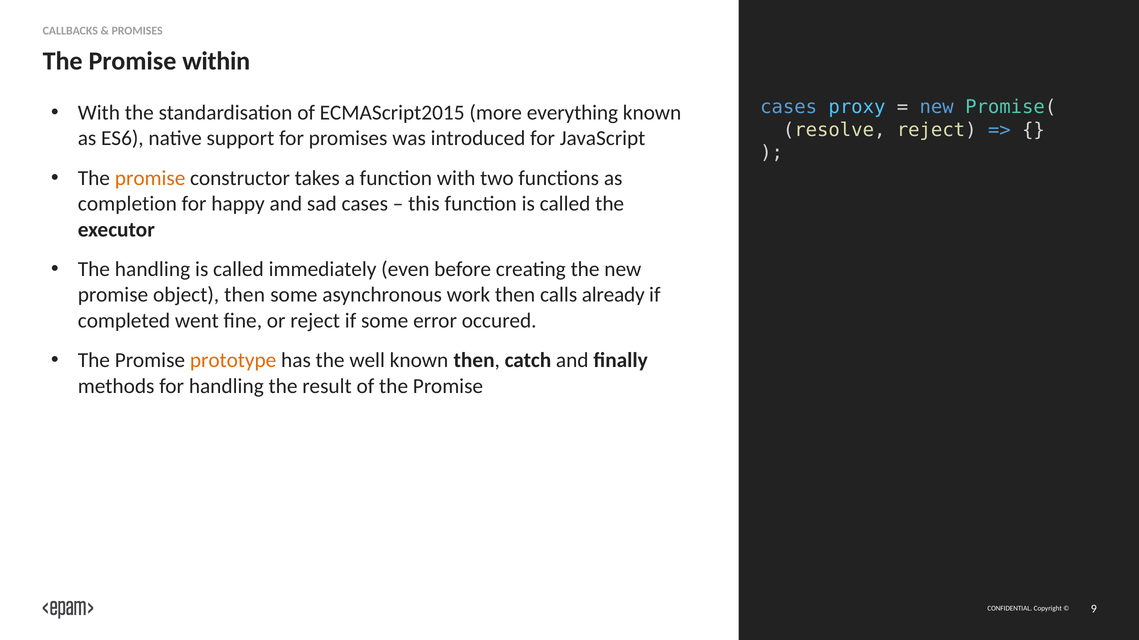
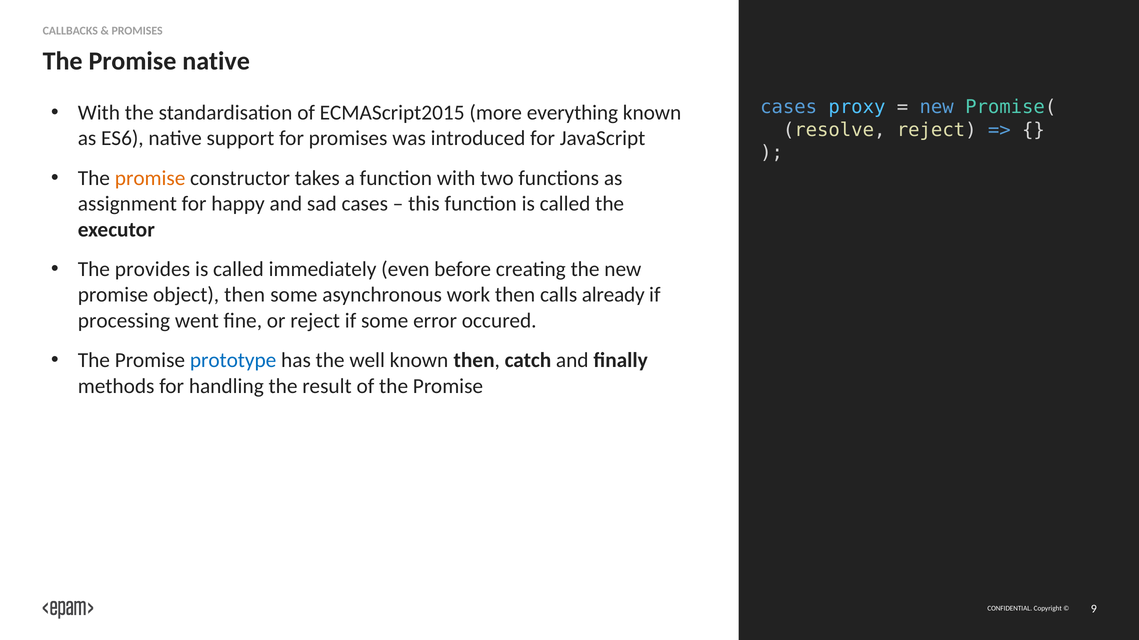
Promise within: within -> native (216, 61)
completion: completion -> assignment (127, 204)
The handling: handling -> provides (152, 270)
completed: completed -> processing (124, 321)
prototype colour: orange -> blue (233, 361)
